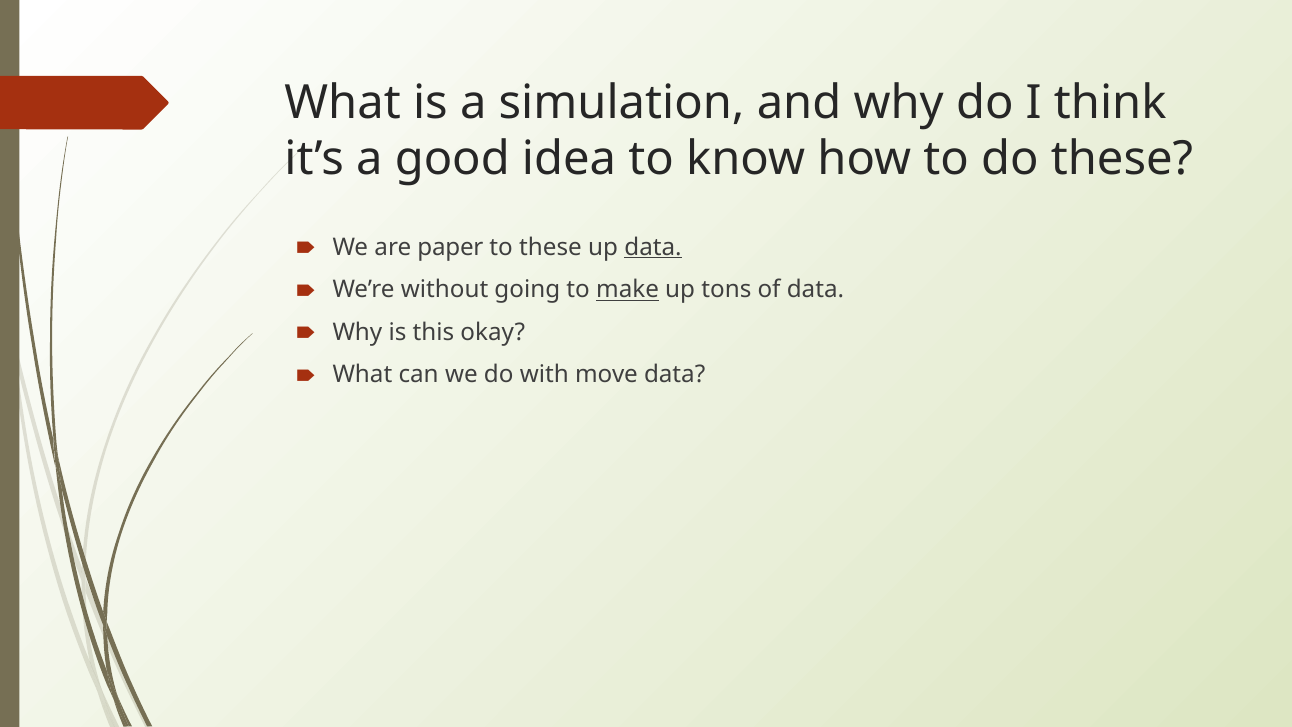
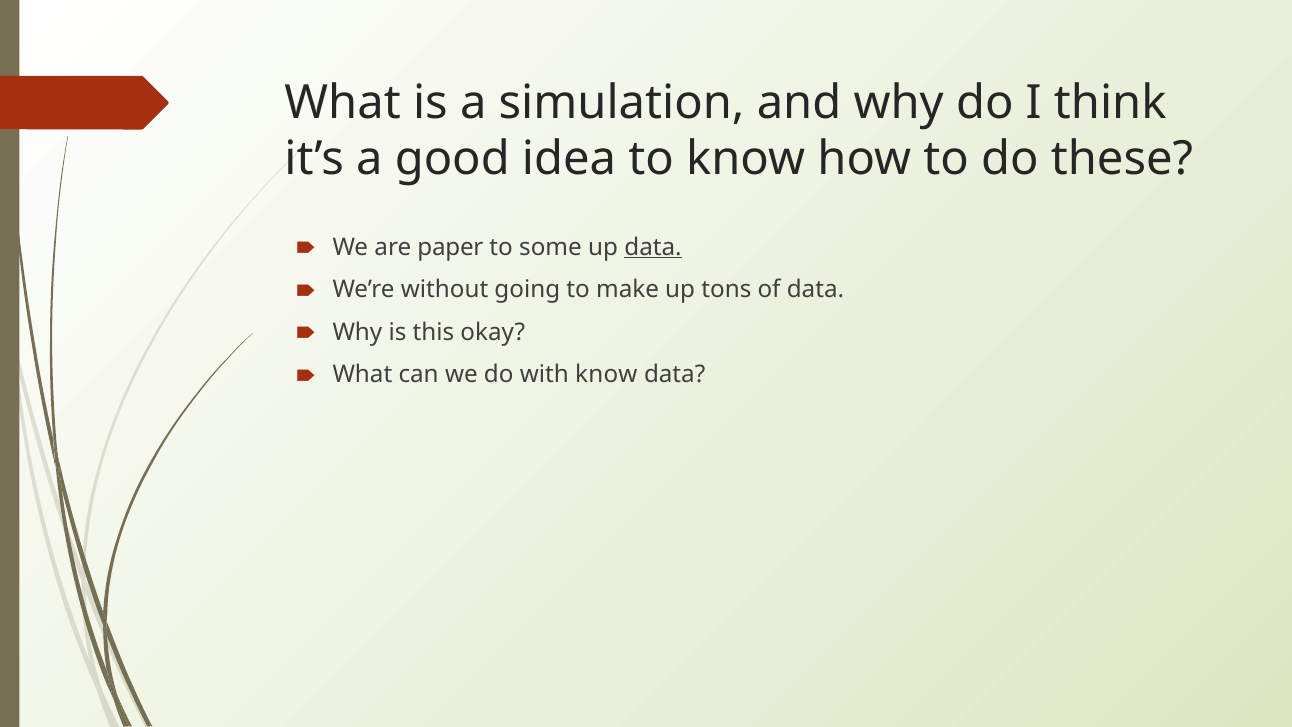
to these: these -> some (550, 247)
make underline: present -> none (628, 290)
with move: move -> know (606, 375)
